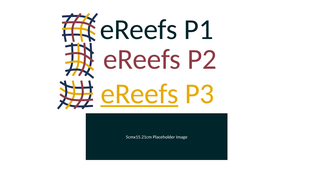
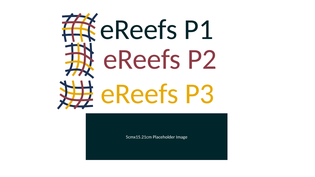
eReefs underline: present -> none (140, 94)
